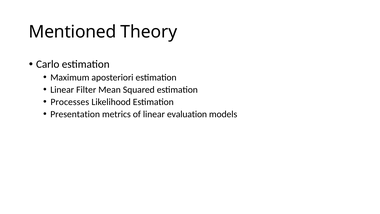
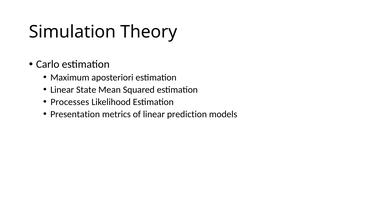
Mentioned: Mentioned -> Simulation (72, 32)
Filter: Filter -> State (86, 90)
evaluation: evaluation -> prediction (187, 114)
